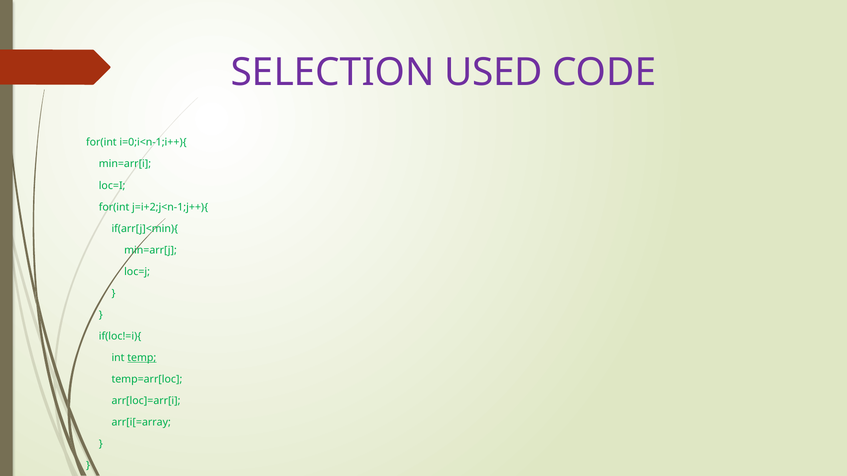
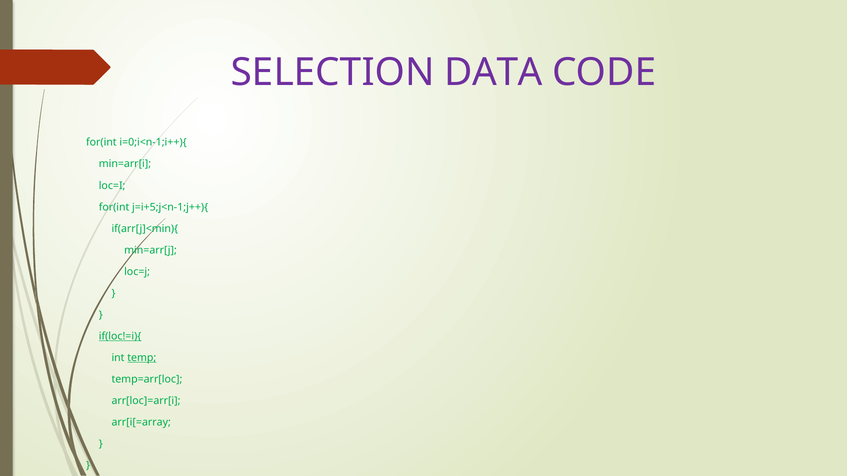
USED: USED -> DATA (494, 73)
j=i+2;j<n-1;j++){: j=i+2;j<n-1;j++){ -> j=i+5;j<n-1;j++){ (170, 207)
if(loc!=i){ underline: none -> present (120, 336)
